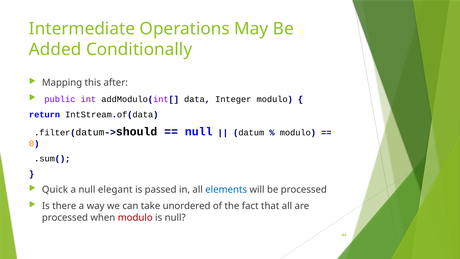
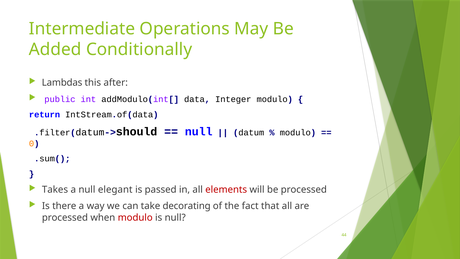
Mapping: Mapping -> Lambdas (62, 83)
Quick: Quick -> Takes (55, 190)
elements colour: blue -> red (226, 190)
unordered: unordered -> decorating (187, 206)
